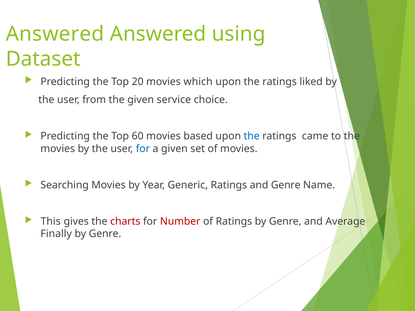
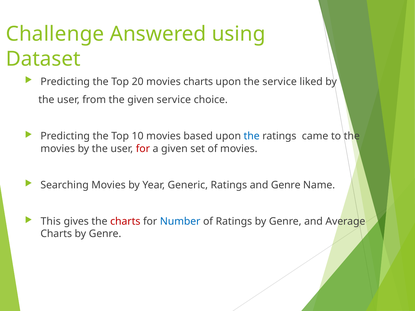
Answered: Answered -> Challenge (55, 34)
movies which: which -> charts (198, 82)
ratings: ratings -> service (280, 82)
60: 60 -> 10 (138, 136)
for colour: blue -> red (143, 149)
Number colour: red -> blue (180, 222)
Finally: Finally -> Charts (56, 234)
